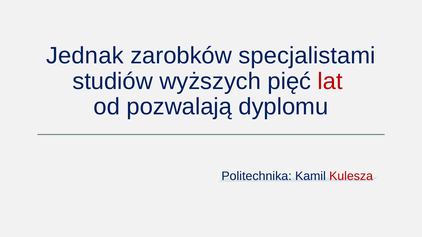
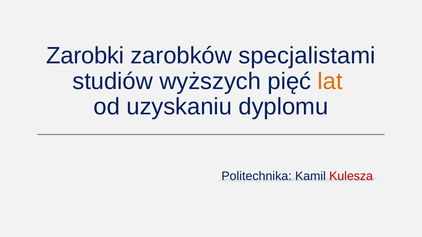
Jednak: Jednak -> Zarobki (85, 56)
lat colour: red -> orange (330, 81)
pozwalają: pozwalają -> uzyskaniu (179, 107)
